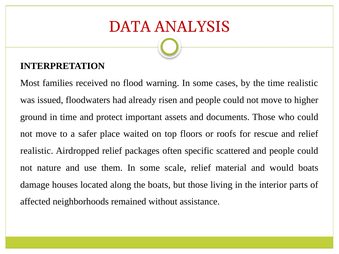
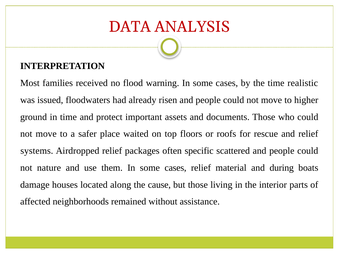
realistic: realistic -> systems (37, 151)
them In some scale: scale -> cases (175, 168)
would: would -> during (282, 168)
the boats: boats -> cause (159, 185)
